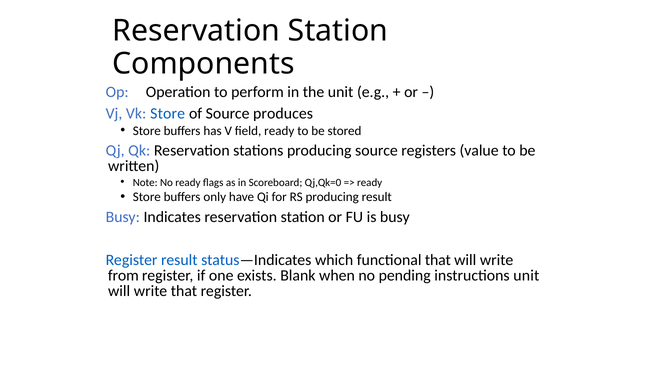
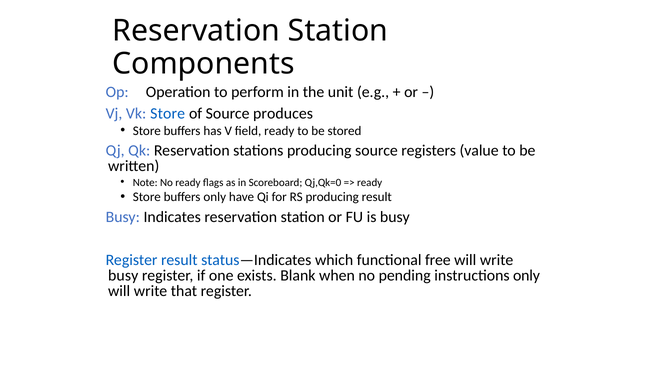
functional that: that -> free (438, 260)
from: from -> busy (123, 276)
instructions unit: unit -> only (526, 276)
